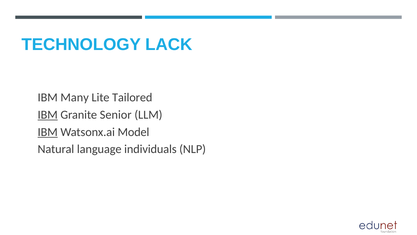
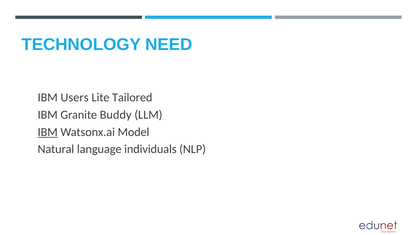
LACK: LACK -> NEED (169, 44)
Many: Many -> Users (75, 97)
IBM underline: present -> none (48, 115)
Senior: Senior -> Buddy (116, 115)
